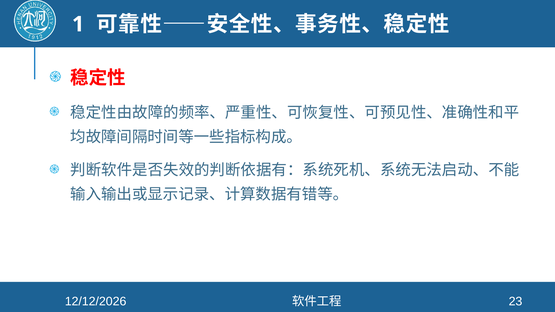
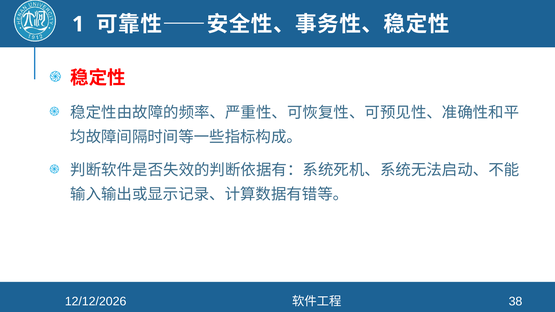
23: 23 -> 38 (516, 302)
